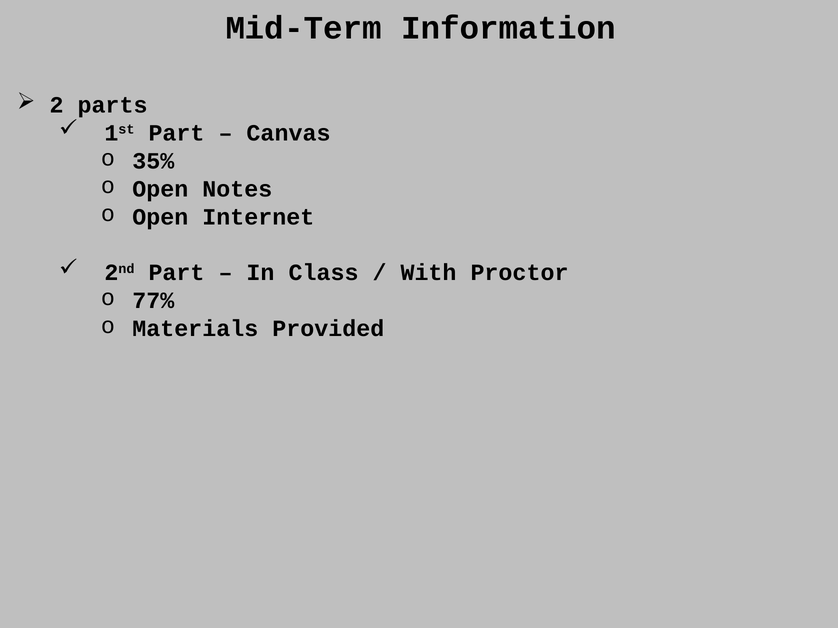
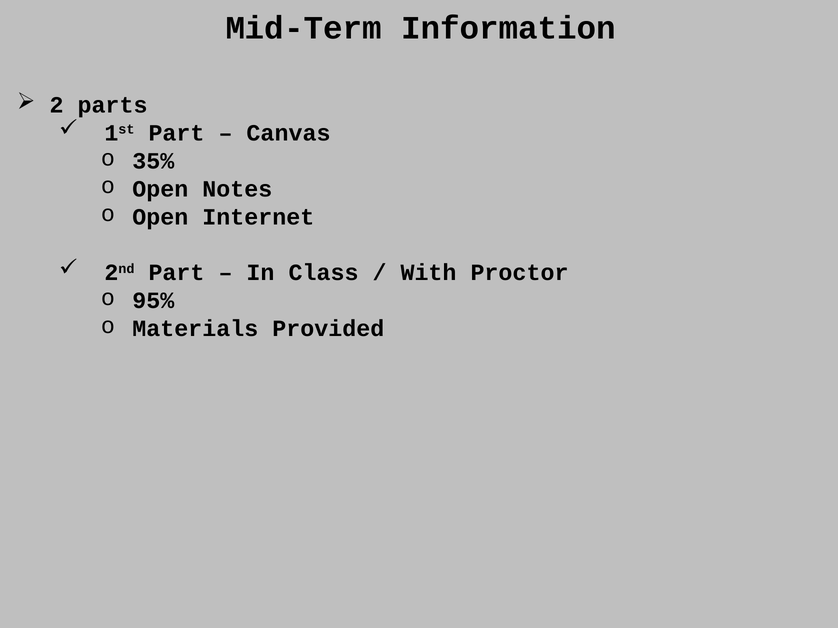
77%: 77% -> 95% (153, 301)
